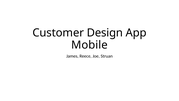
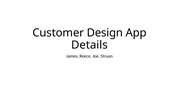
Mobile: Mobile -> Details (89, 45)
